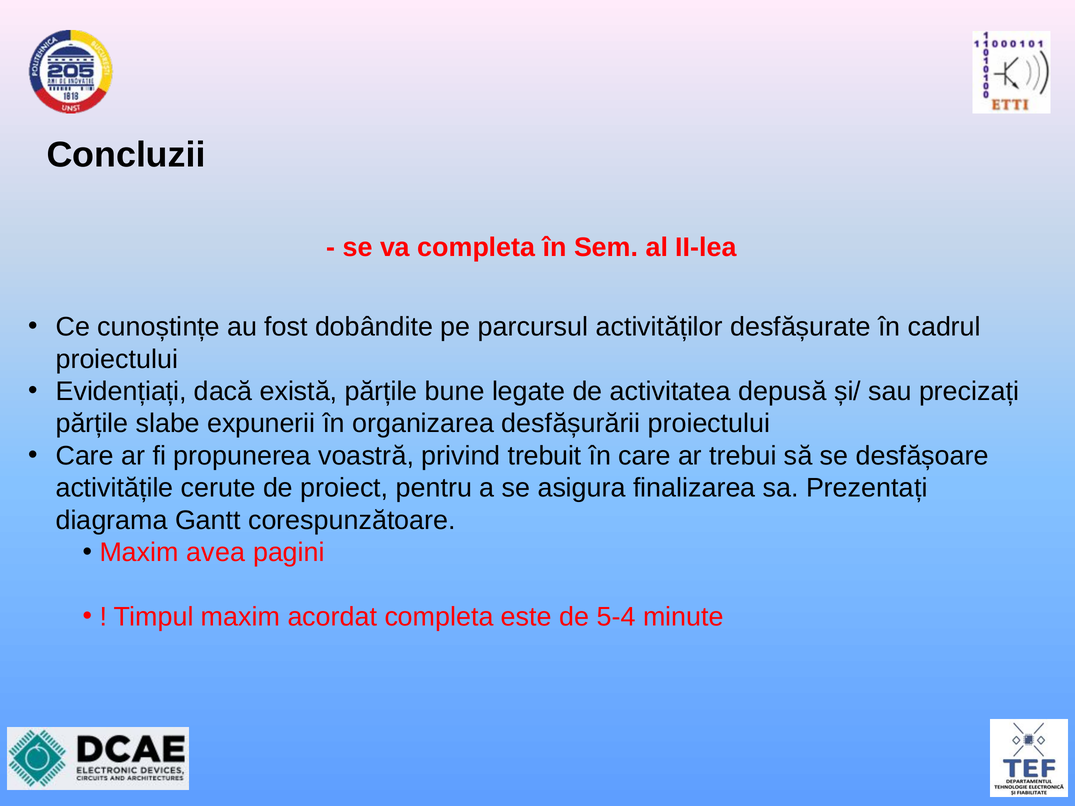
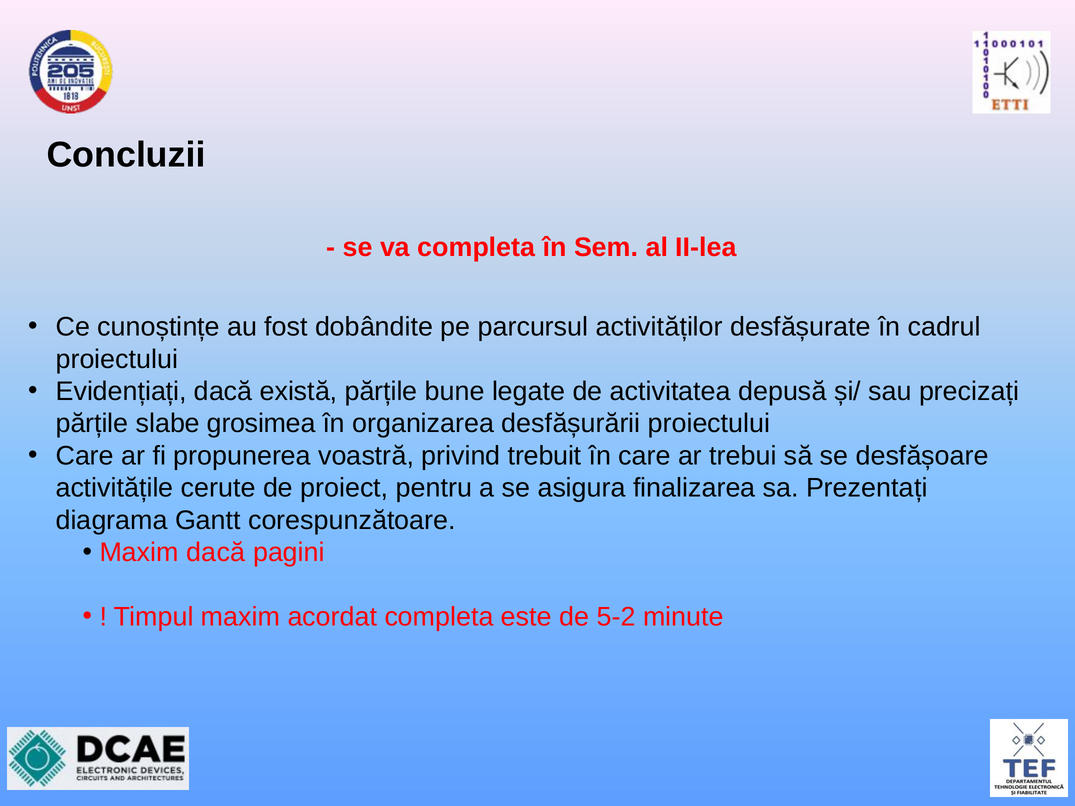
expunerii: expunerii -> grosimea (261, 424)
Maxim avea: avea -> dacă (216, 553)
5-4: 5-4 -> 5-2 (616, 617)
